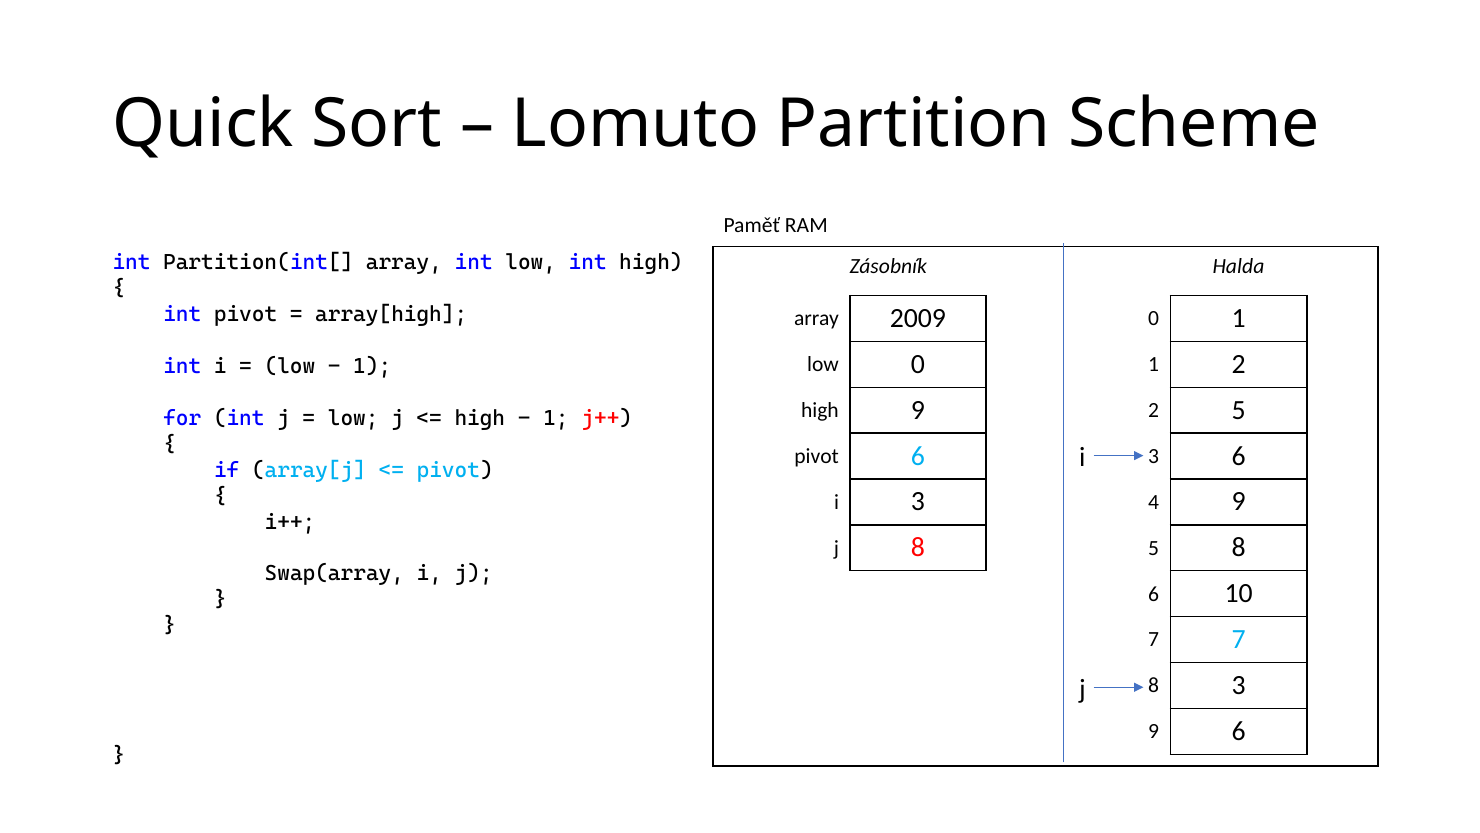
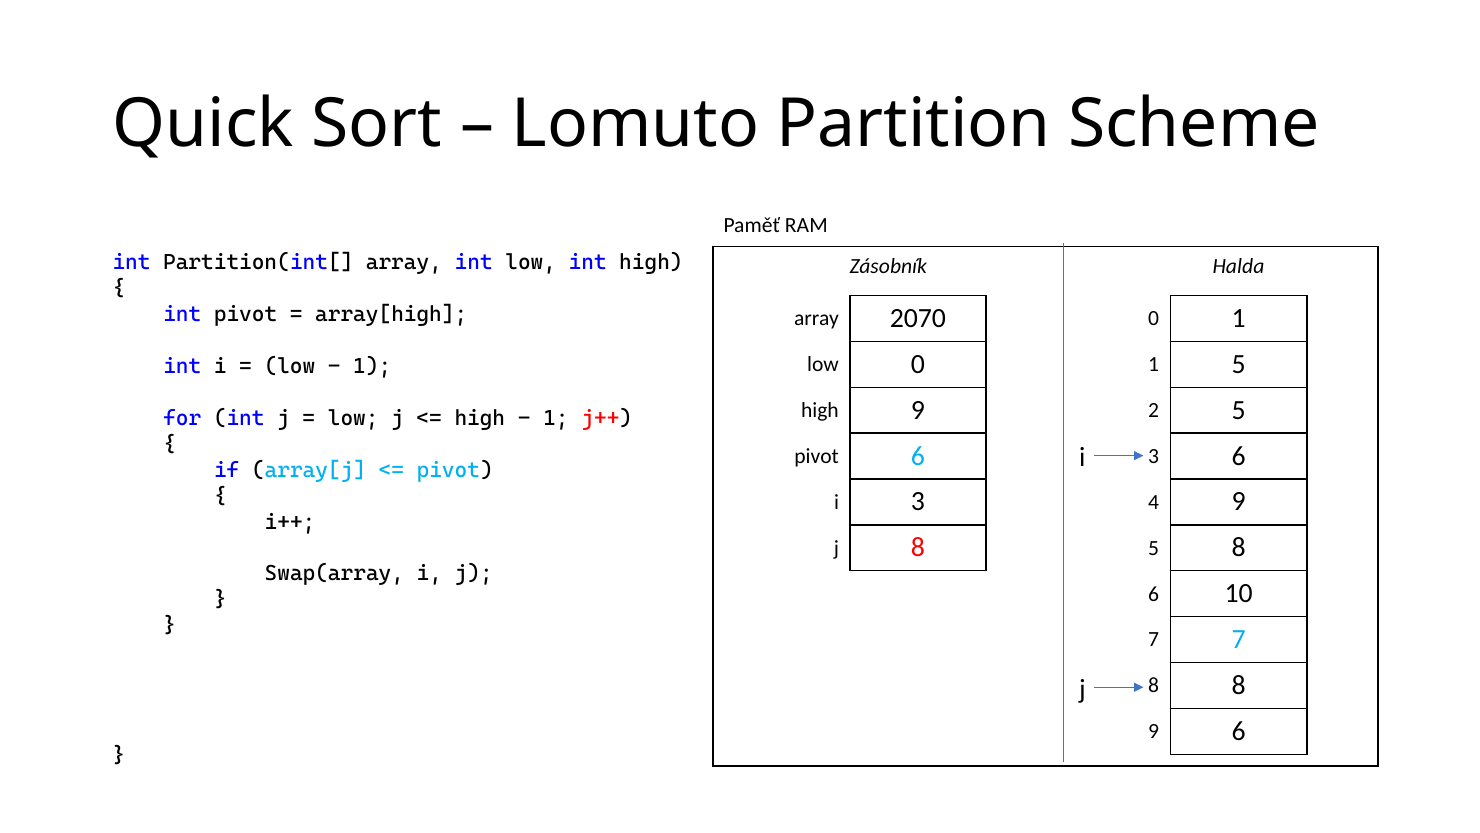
2009: 2009 -> 2070 (918, 318)
1 2: 2 -> 5 (1239, 364)
8 3: 3 -> 8 (1239, 685)
